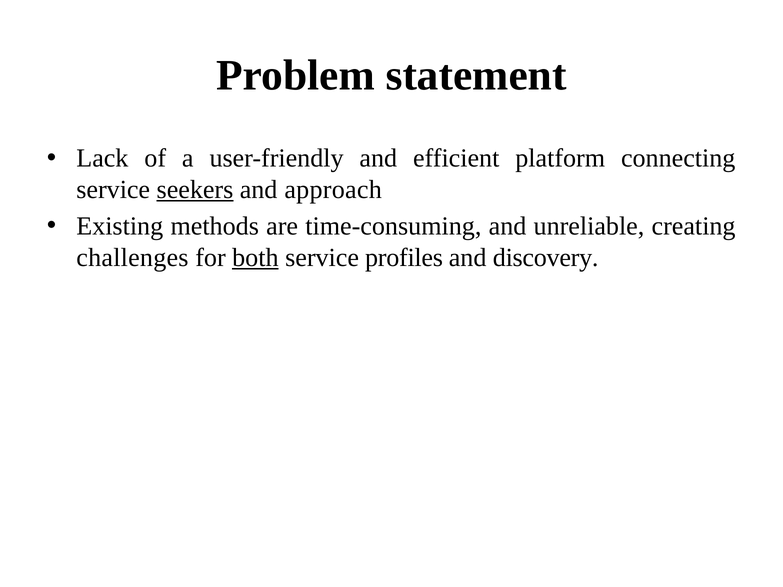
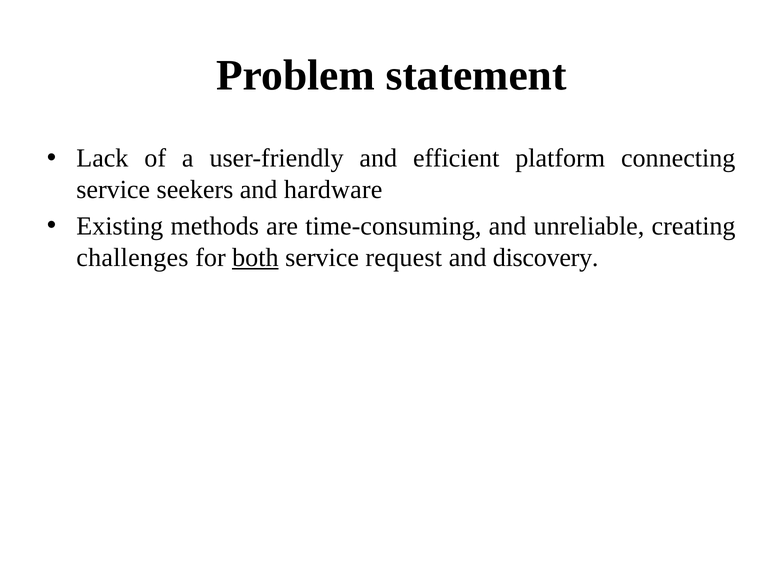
seekers underline: present -> none (195, 190)
approach: approach -> hardware (333, 190)
profiles: profiles -> request (404, 258)
